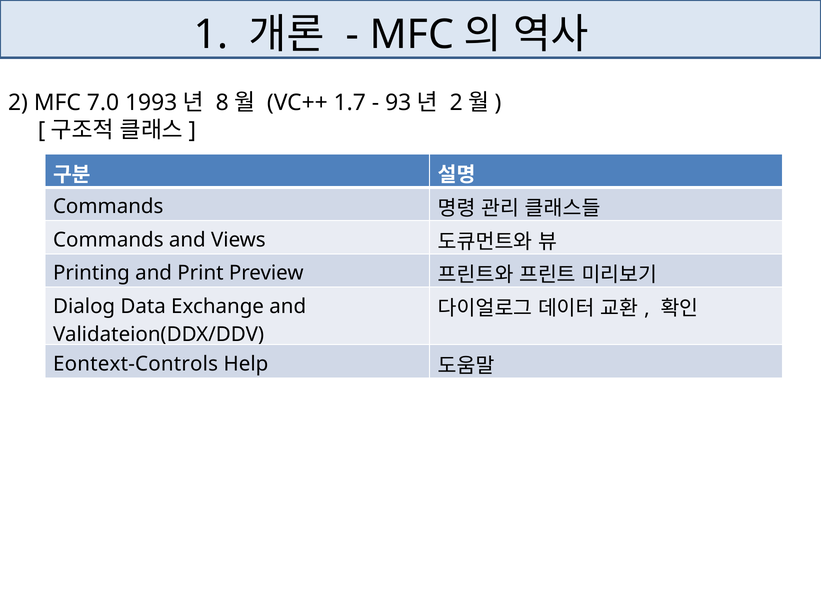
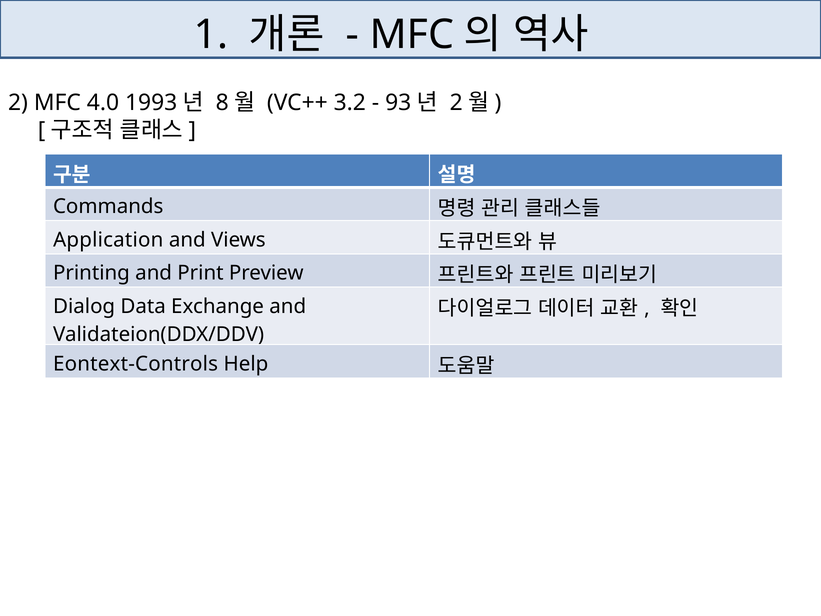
7.0: 7.0 -> 4.0 (103, 103)
1.7: 1.7 -> 3.2 (350, 103)
Commands: Commands -> Application (108, 240)
